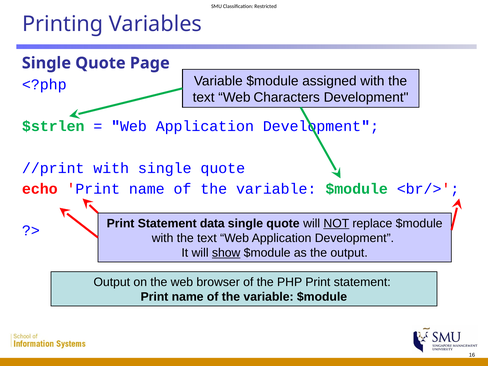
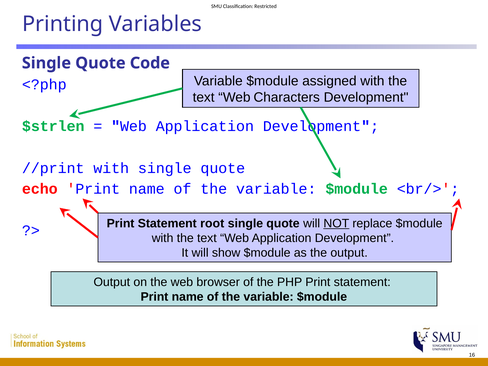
Page: Page -> Code (150, 63)
data: data -> root (212, 224)
show underline: present -> none (226, 253)
